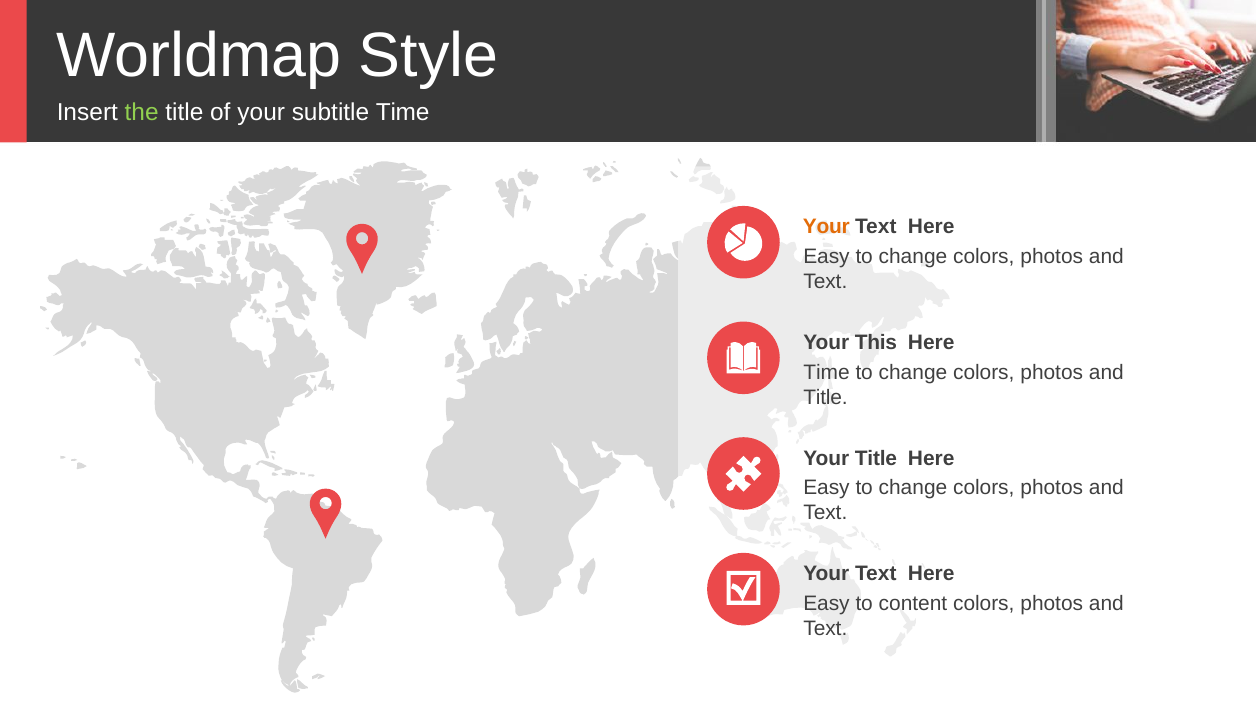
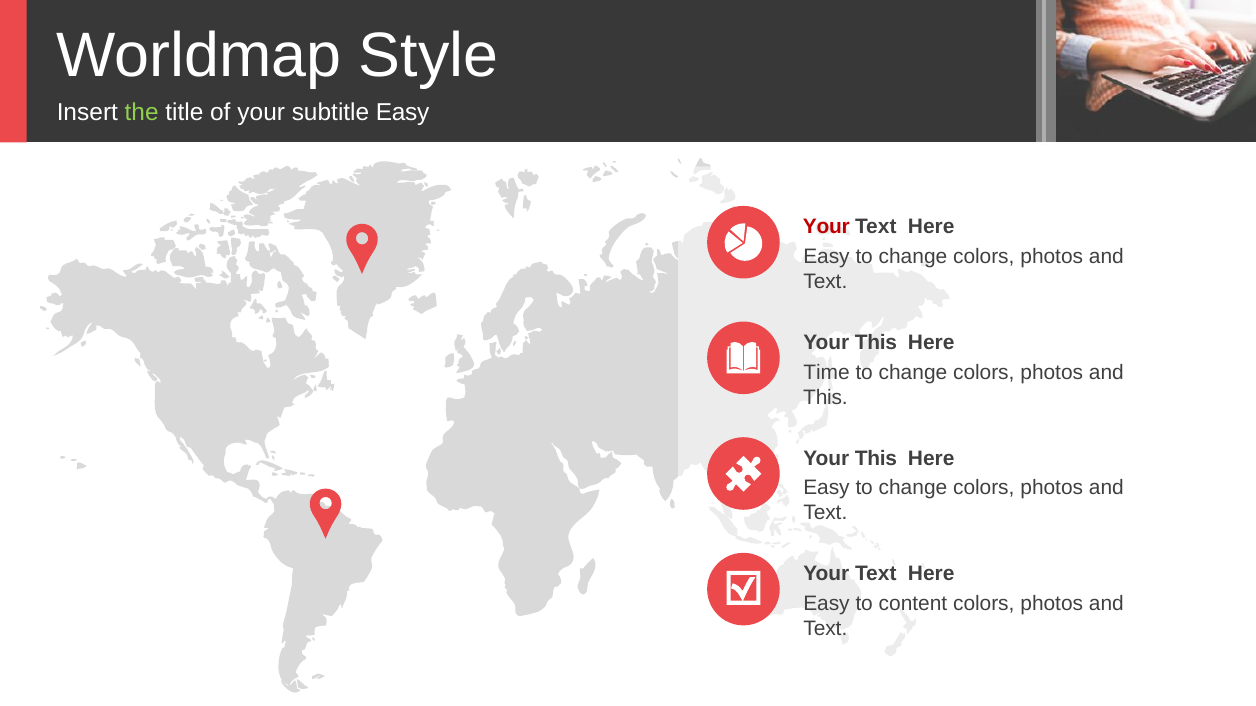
subtitle Time: Time -> Easy (403, 112)
Your colour: orange -> red (826, 227)
Title: Title -> This (825, 398)
Title: Title -> This (876, 459)
